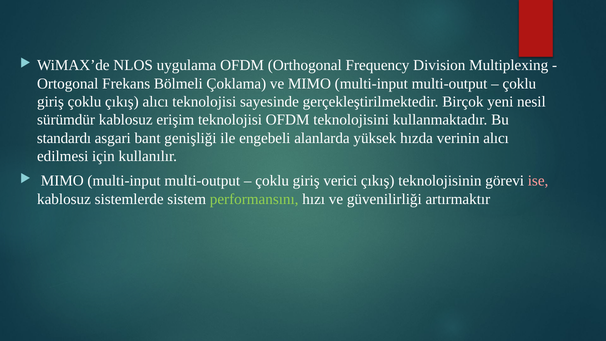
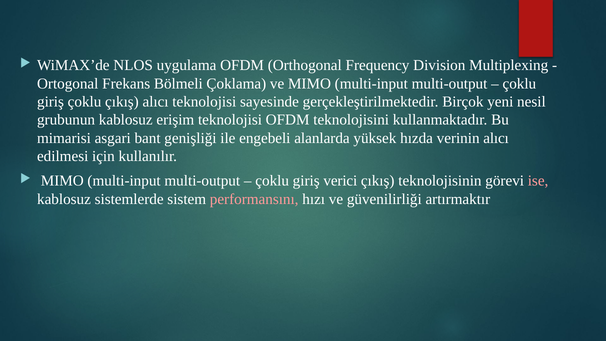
sürümdür: sürümdür -> grubunun (66, 120)
standardı: standardı -> mimarisi (64, 138)
performansını colour: light green -> pink (254, 199)
